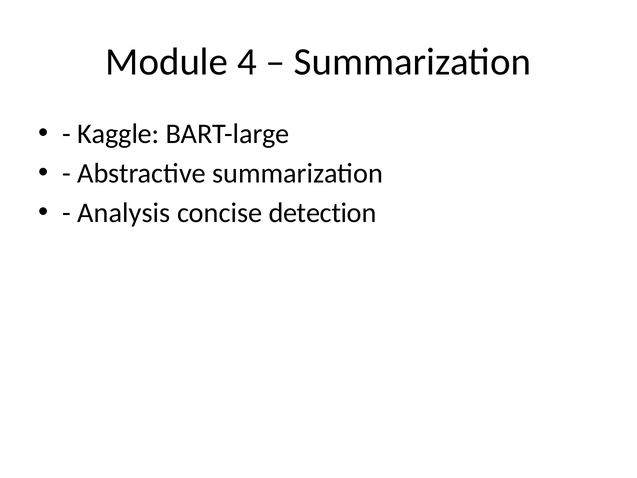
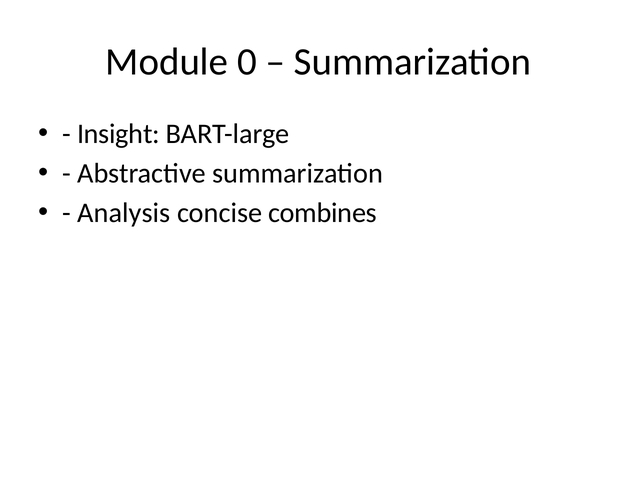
4: 4 -> 0 (247, 62)
Kaggle: Kaggle -> Insight (118, 134)
detection: detection -> combines (322, 213)
